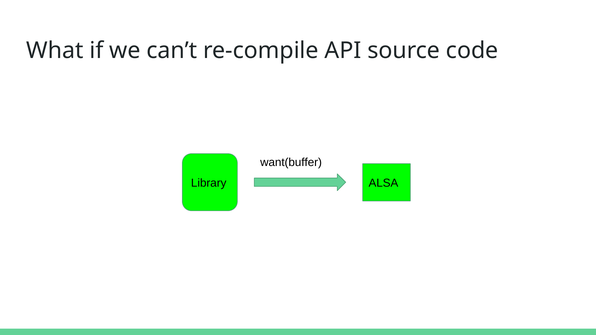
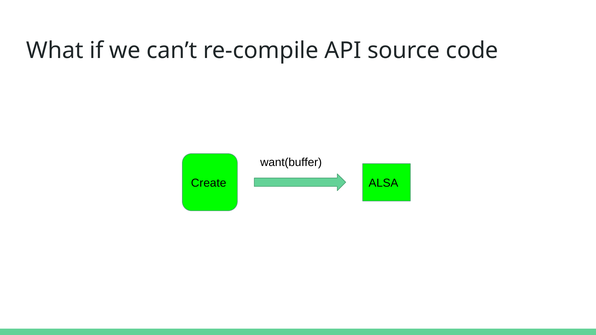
Library: Library -> Create (209, 183)
